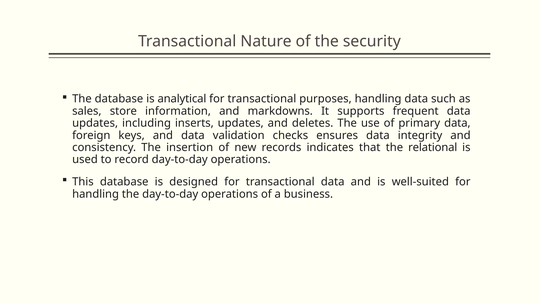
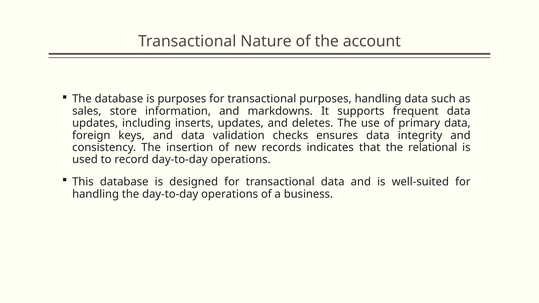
security: security -> account (372, 41)
is analytical: analytical -> purposes (182, 99)
